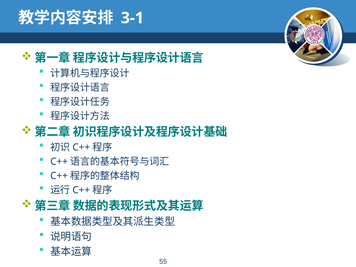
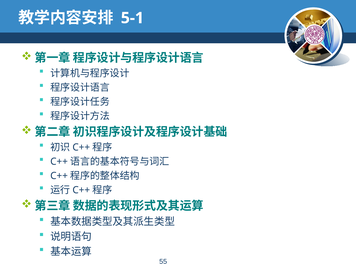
3-1: 3-1 -> 5-1 (132, 18)
